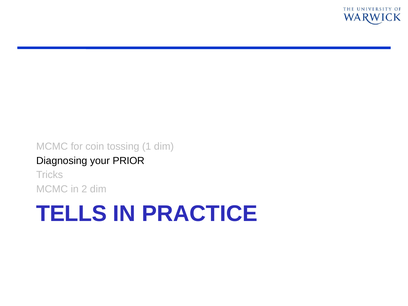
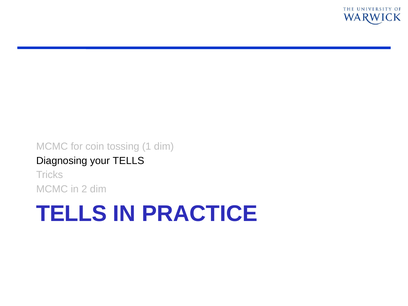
your PRIOR: PRIOR -> TELLS (128, 161)
